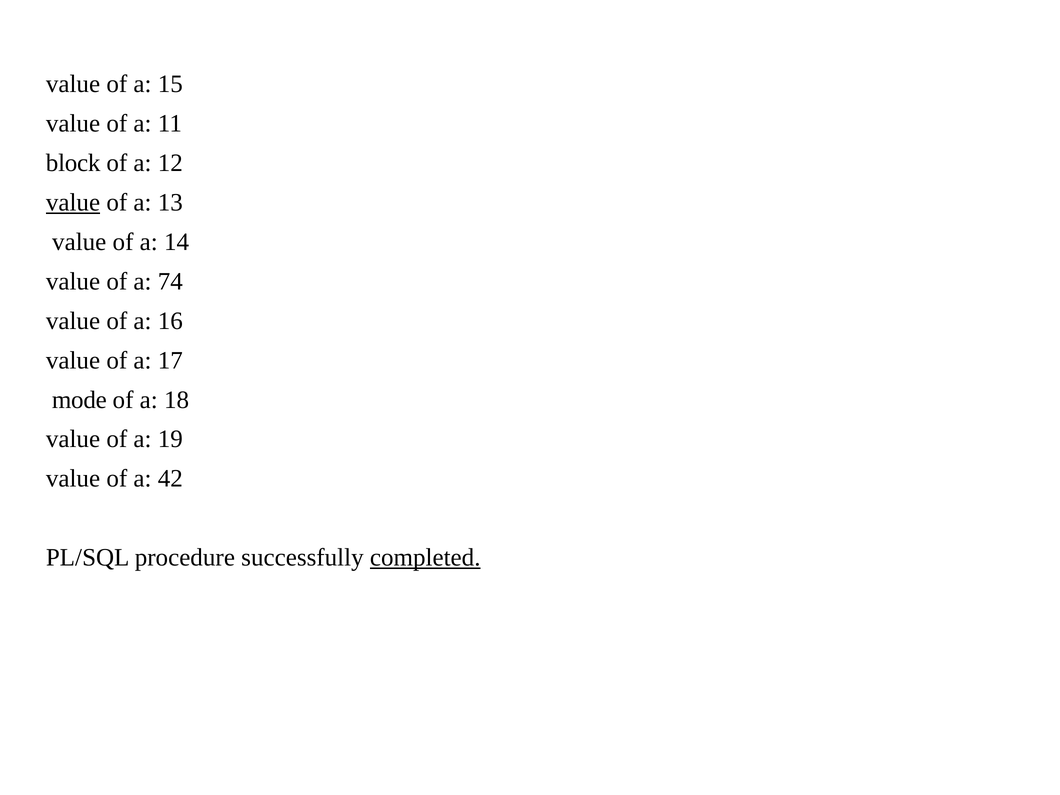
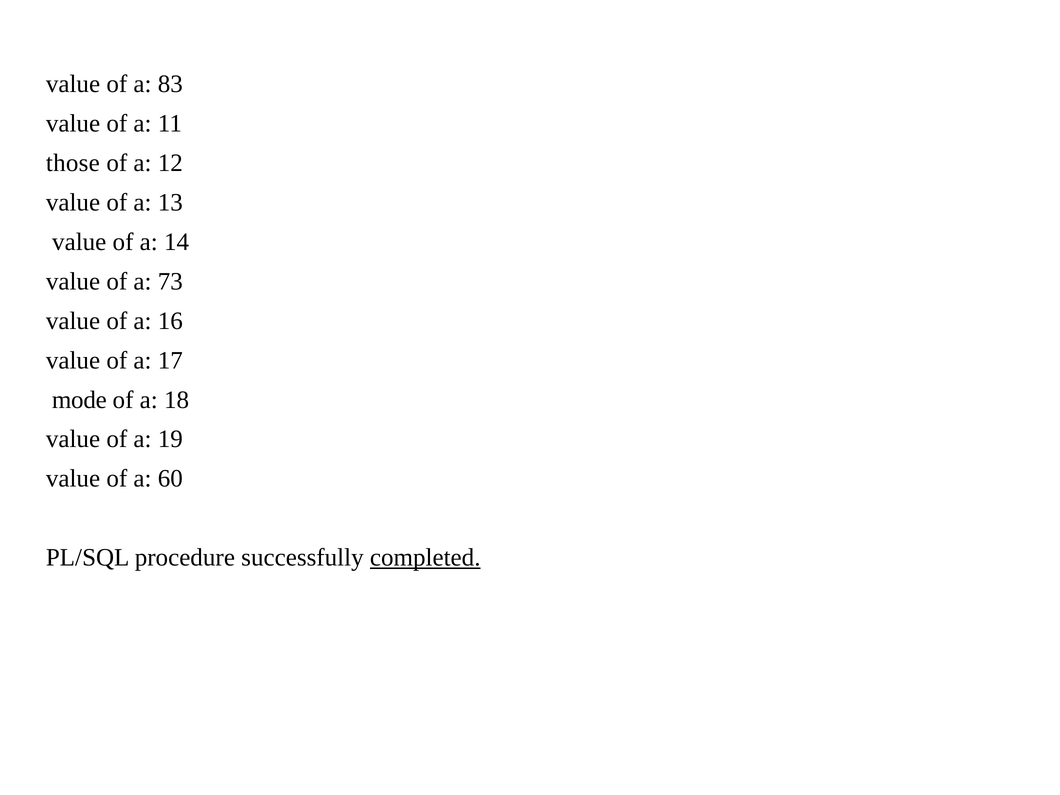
15: 15 -> 83 (170, 84)
block: block -> those (73, 163)
value underline: present -> none (73, 202)
74: 74 -> 73 (170, 281)
42: 42 -> 60 (170, 479)
